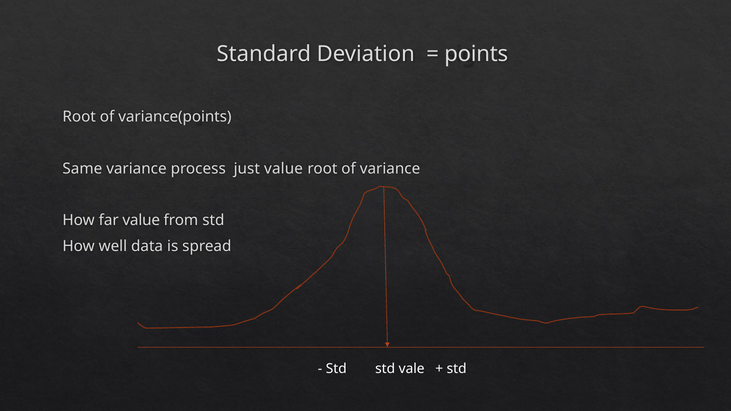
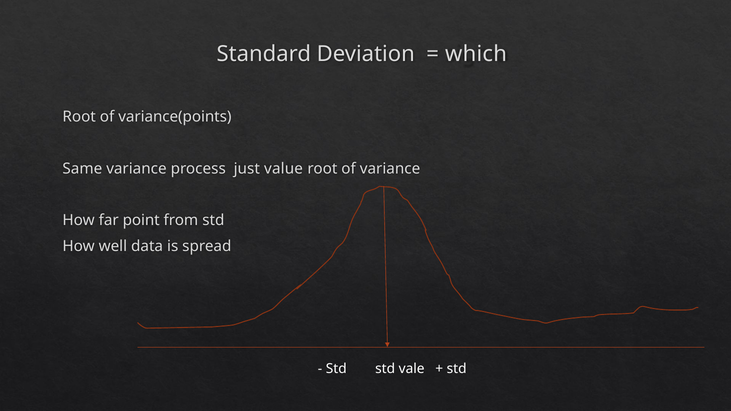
points: points -> which (476, 54)
far value: value -> point (141, 220)
